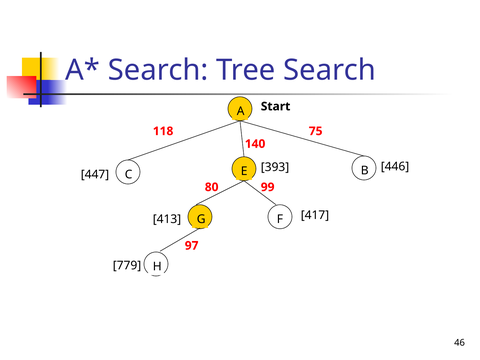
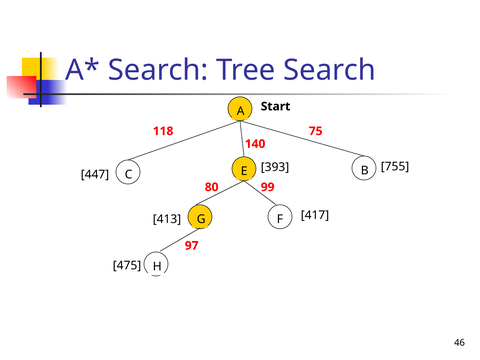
446: 446 -> 755 (395, 166)
779: 779 -> 475 (127, 266)
